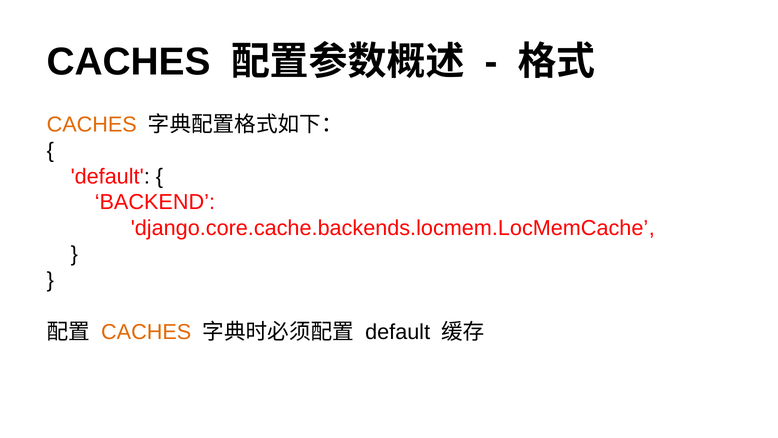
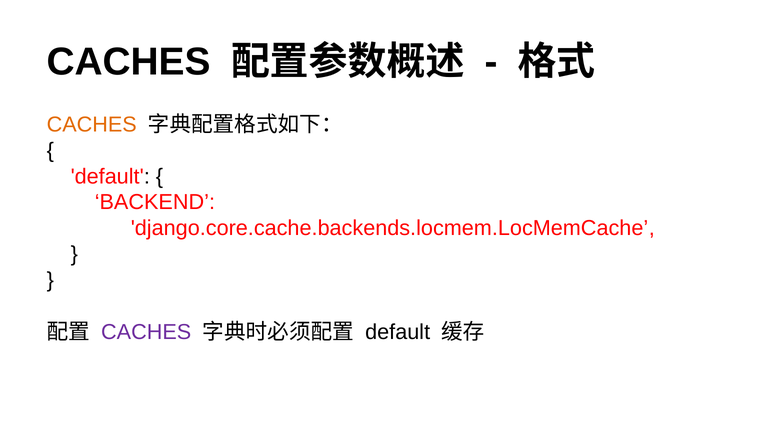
CACHES colour: orange -> purple (146, 332)
